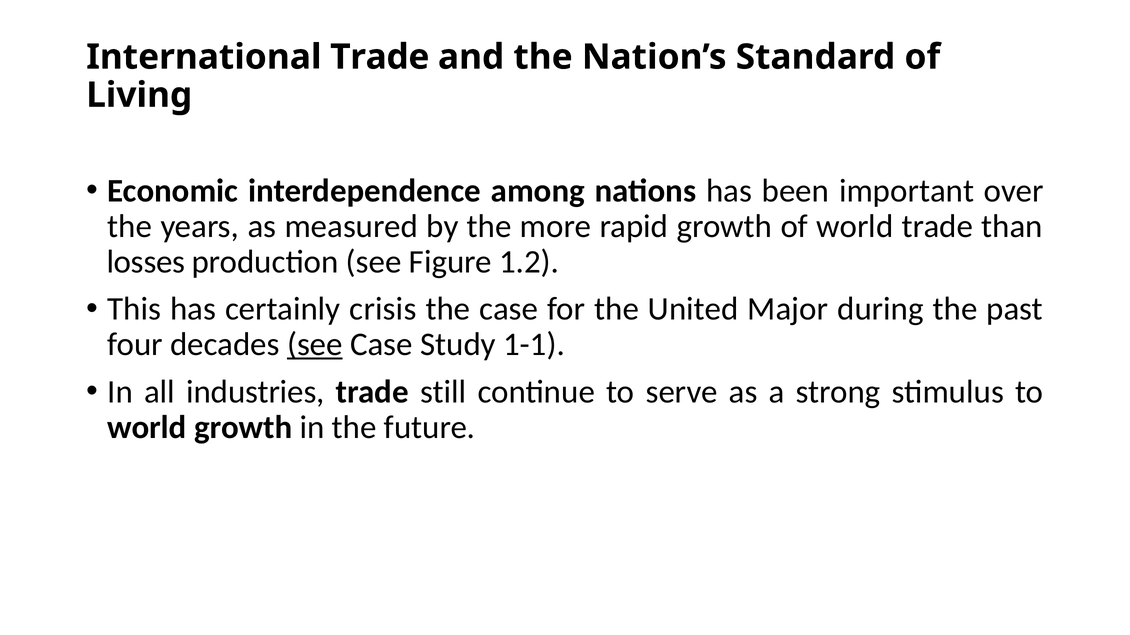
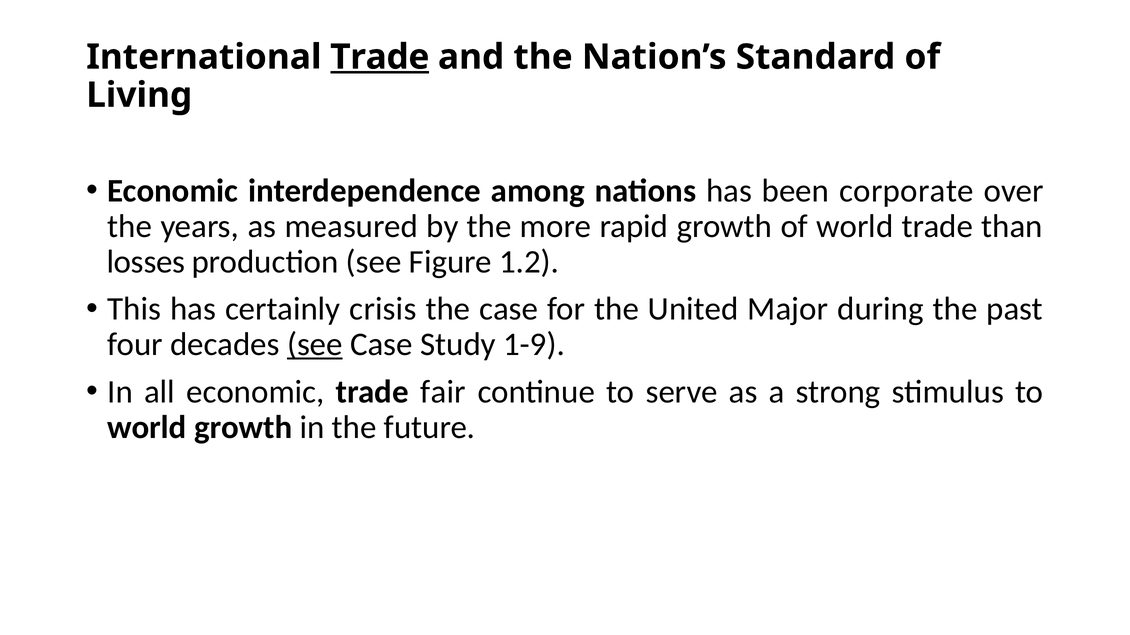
Trade underline: none -> present (380, 57)
important: important -> corporate (906, 191)
1-1: 1-1 -> 1-9 (534, 345)
all industries: industries -> economic (255, 392)
still: still -> fair (443, 392)
